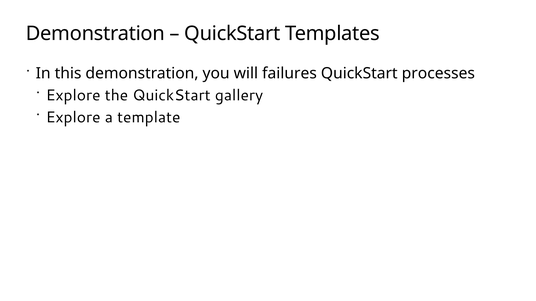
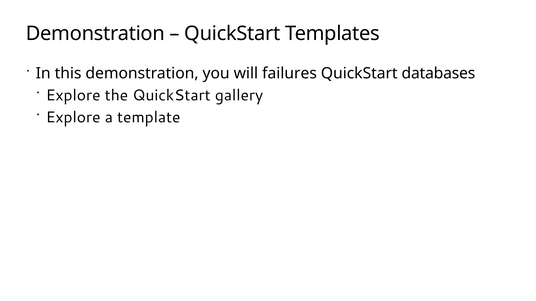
processes: processes -> databases (438, 74)
